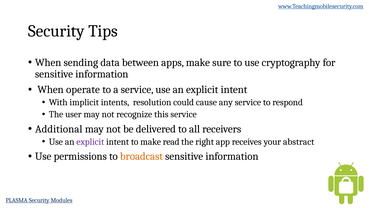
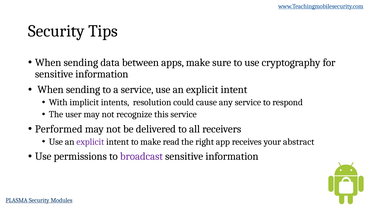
operate: operate -> sending (83, 89)
Additional: Additional -> Performed (59, 129)
broadcast colour: orange -> purple (141, 156)
